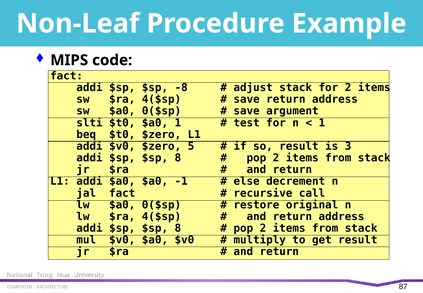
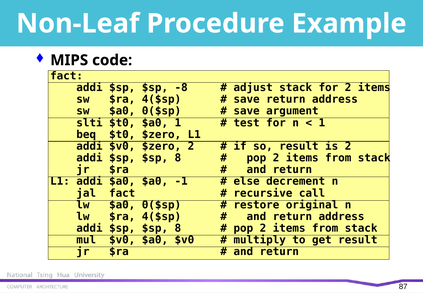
$zero 5: 5 -> 2 (191, 146)
is 3: 3 -> 2 (348, 146)
